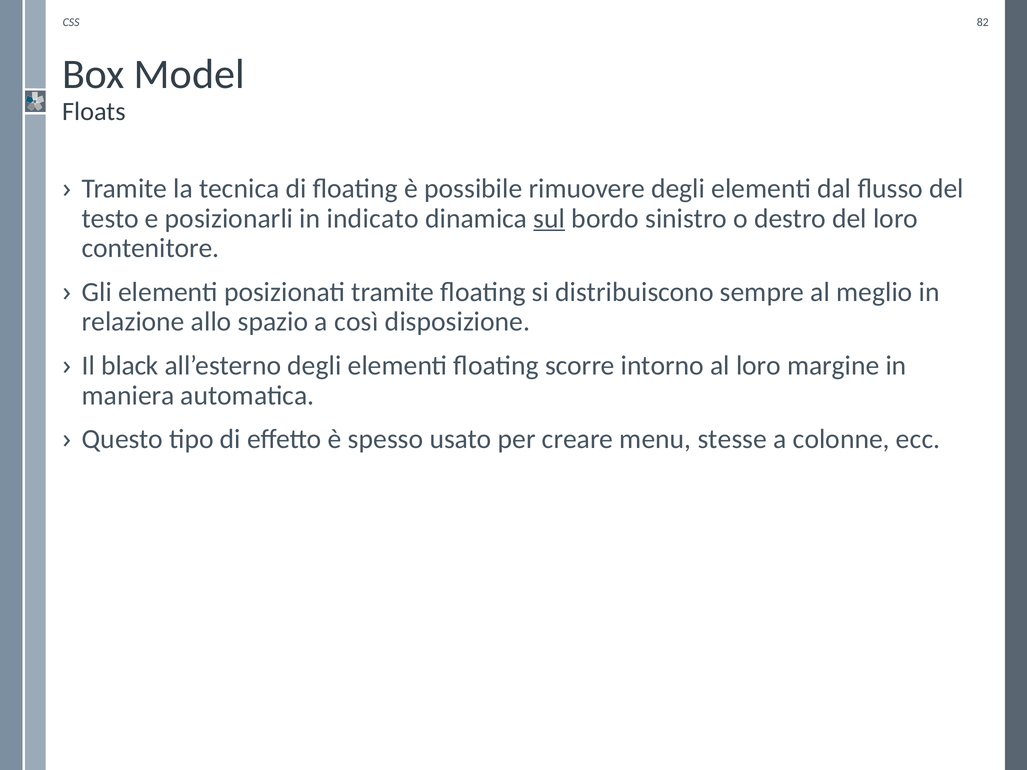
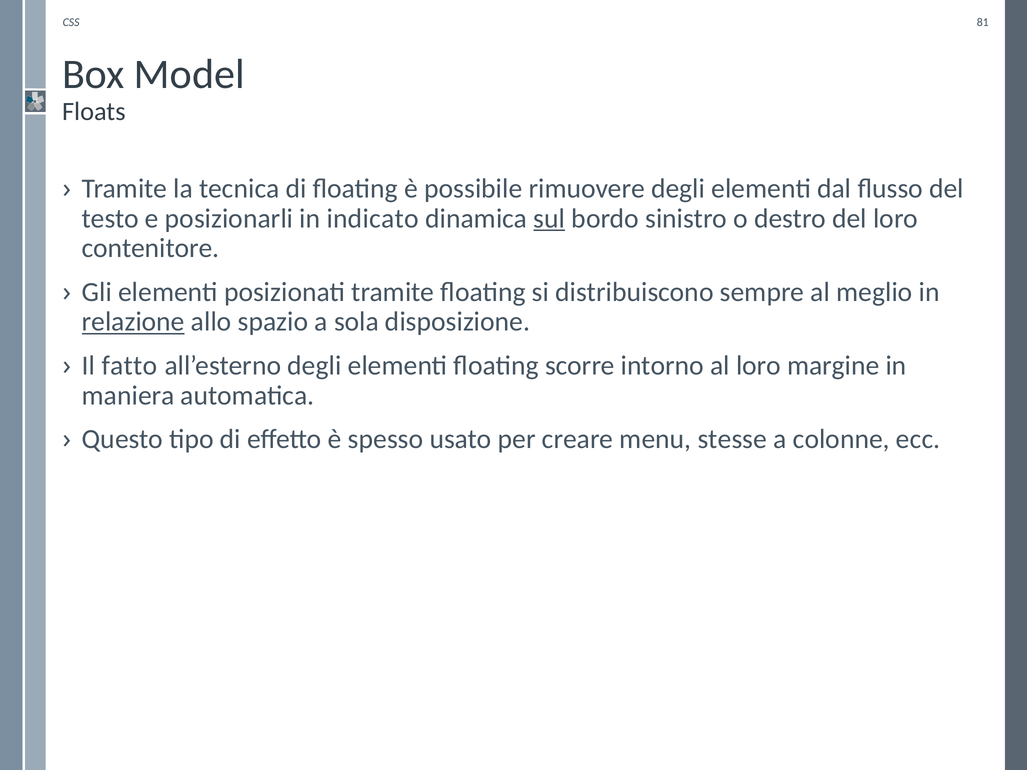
82: 82 -> 81 (983, 22)
relazione underline: none -> present (133, 322)
così: così -> sola (356, 322)
black: black -> fatto (130, 366)
